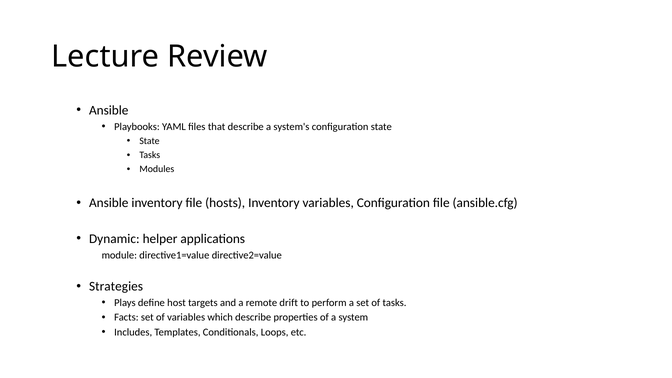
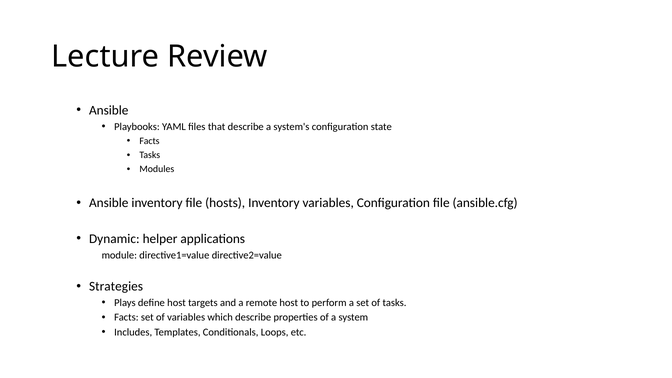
State: State -> Facts (149, 141)
remote drift: drift -> host (289, 303)
